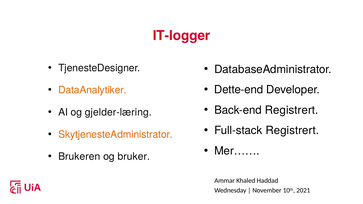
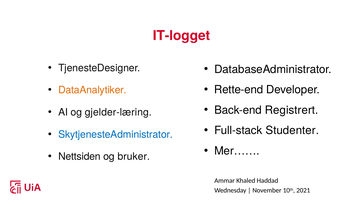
IT-logger: IT-logger -> IT-logget (181, 36)
Dette-end: Dette-end -> Rette-end (239, 90)
Full-stack Registrert: Registrert -> Studenter (292, 131)
SkytjenesteAdministrator colour: orange -> blue (116, 135)
Brukeren: Brukeren -> Nettsiden (79, 157)
